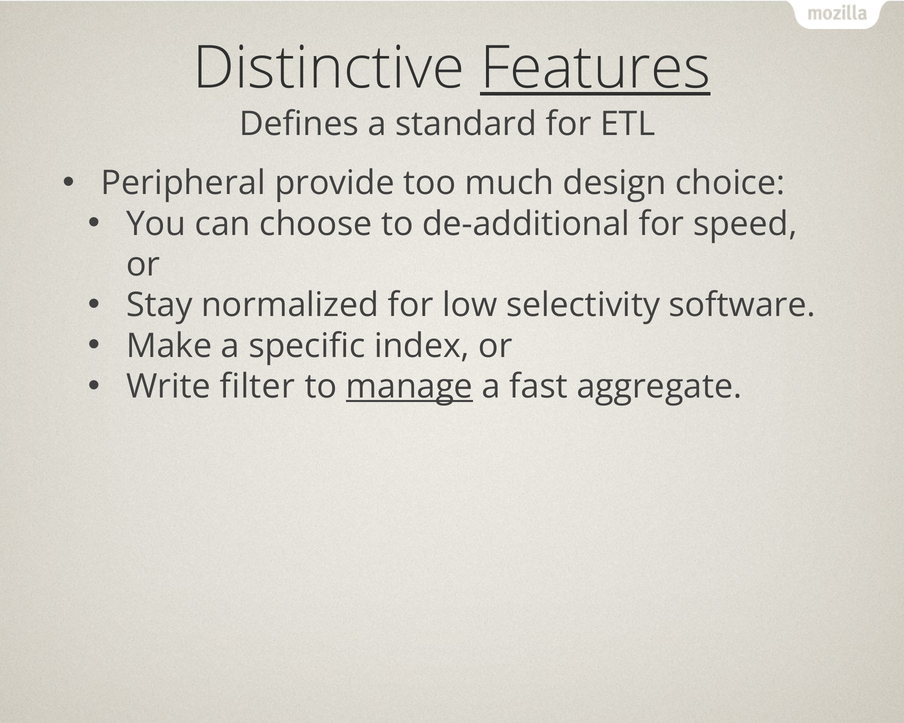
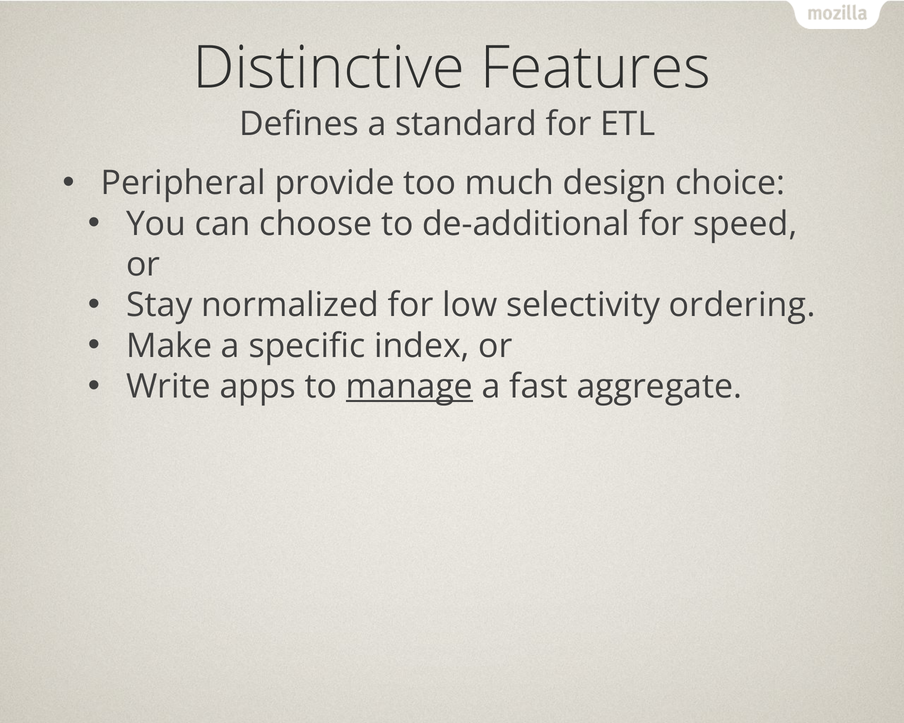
Features underline: present -> none (595, 68)
software: software -> ordering (742, 305)
filter: filter -> apps (258, 387)
